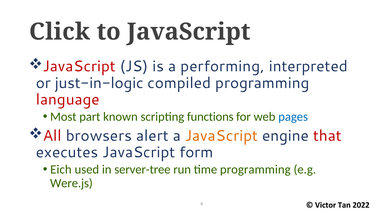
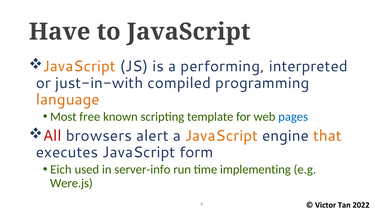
Click: Click -> Have (60, 32)
JavaScript colour: red -> orange (79, 66)
just-in-logic: just-in-logic -> just-in-with (99, 83)
language colour: red -> orange (68, 99)
part: part -> free (90, 116)
functions: functions -> template (210, 116)
that colour: red -> orange (327, 135)
server-tree: server-tree -> server-info (142, 169)
time programming: programming -> implementing (255, 169)
